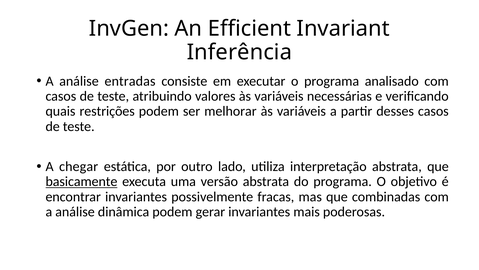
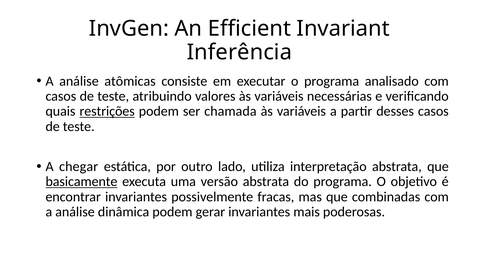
entradas: entradas -> atômicas (130, 81)
restrições underline: none -> present (107, 111)
melhorar: melhorar -> chamada (230, 111)
